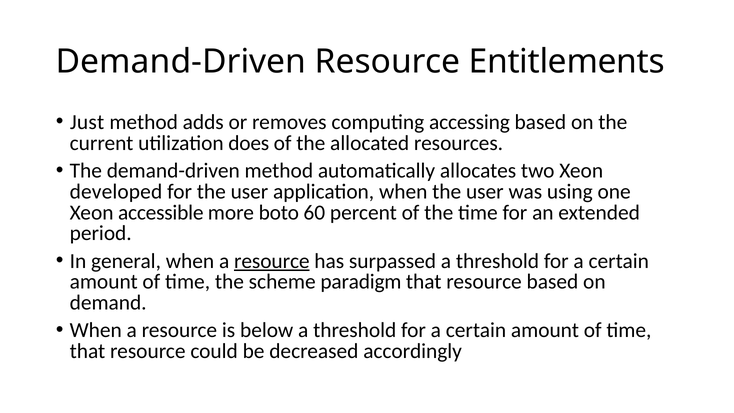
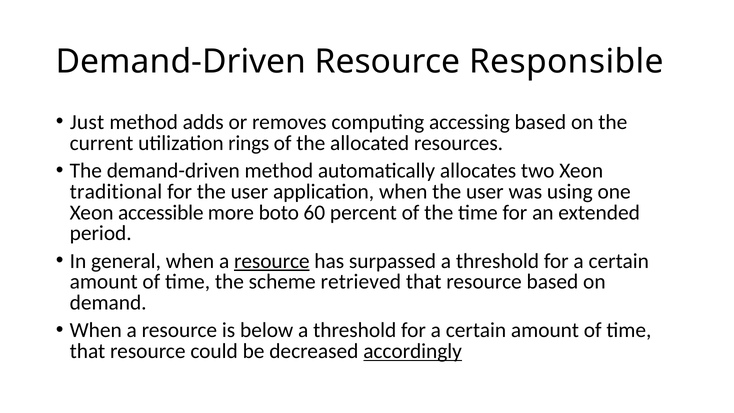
Entitlements: Entitlements -> Responsible (566, 62)
does: does -> rings (249, 143)
developed: developed -> traditional (116, 192)
paradigm: paradigm -> retrieved (361, 282)
accordingly underline: none -> present (413, 351)
